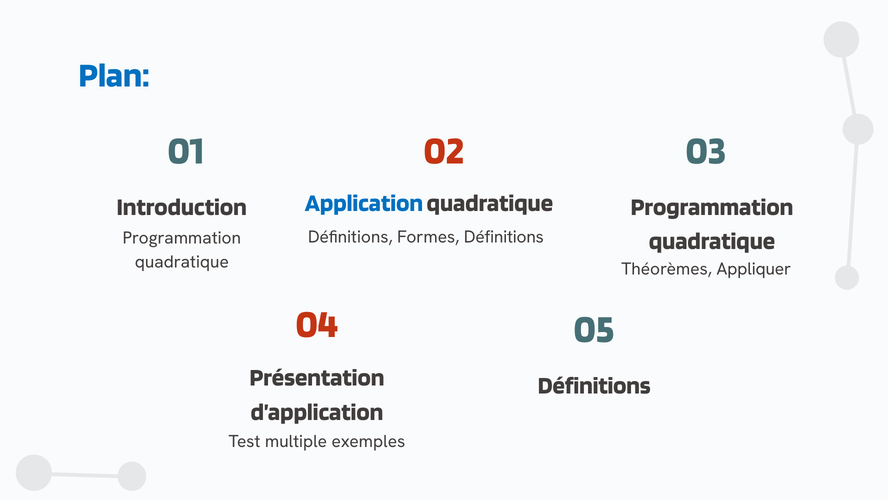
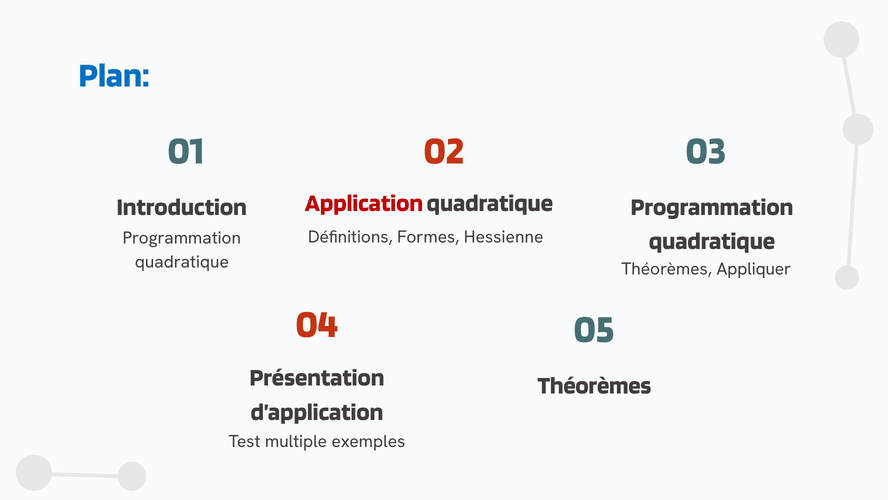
Application colour: blue -> red (364, 203)
Formes Définitions: Définitions -> Hessienne (504, 237)
Définitions: Définitions -> Théorèmes (594, 385)
